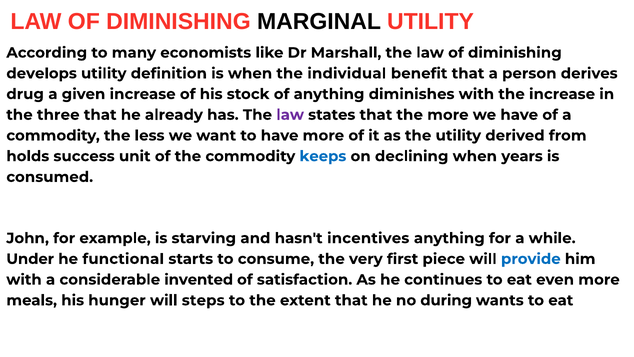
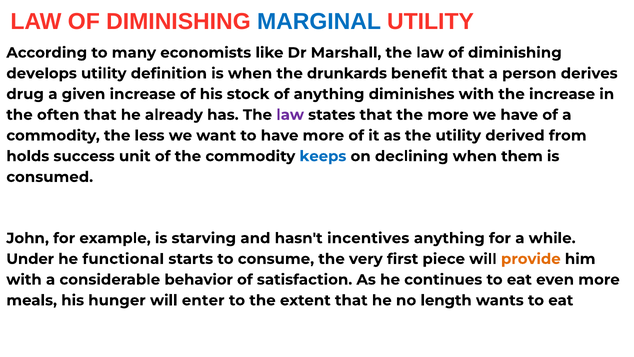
MARGINAL colour: black -> blue (319, 22)
individual: individual -> drunkards (347, 73)
three: three -> often (58, 115)
years: years -> them (522, 156)
provide colour: blue -> orange (531, 259)
invented: invented -> behavior (199, 279)
steps: steps -> enter (203, 300)
during: during -> length (446, 300)
